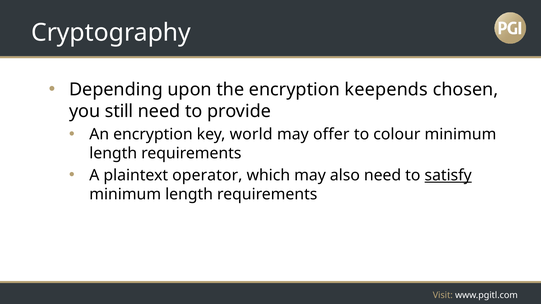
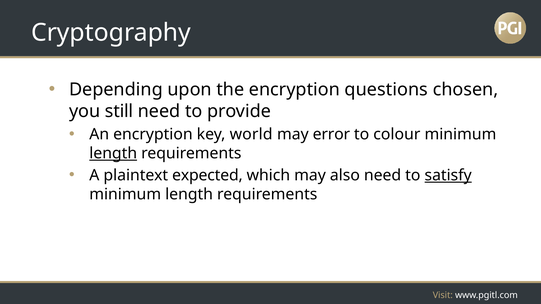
keepends: keepends -> questions (386, 90)
offer: offer -> error (331, 135)
length underline: none -> present (113, 153)
operator: operator -> expected (207, 175)
